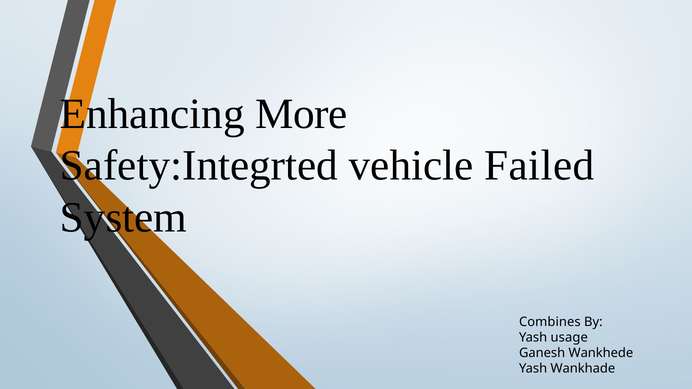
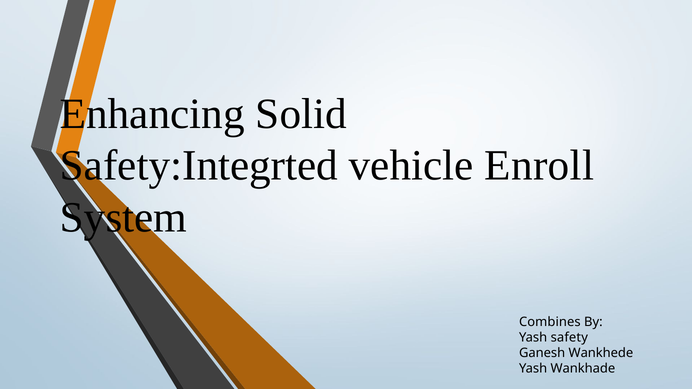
More: More -> Solid (301, 114)
Failed: Failed -> Enroll (539, 166)
usage: usage -> safety (569, 338)
